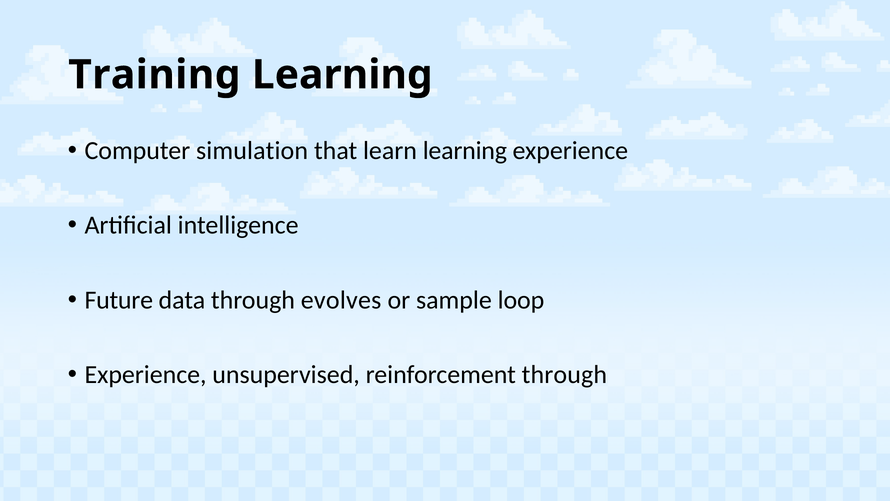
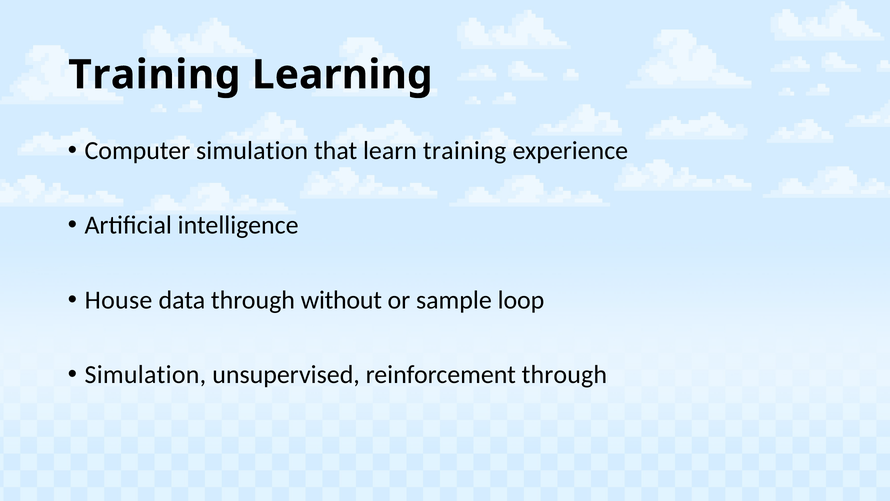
learn learning: learning -> training (465, 150)
Future: Future -> House (119, 300)
evolves: evolves -> without (341, 300)
Experience: Experience -> Simulation (145, 374)
